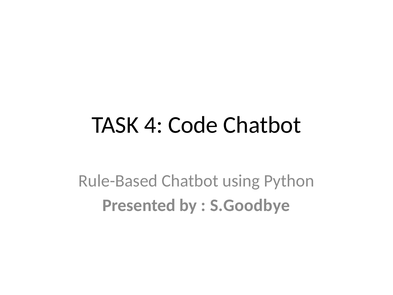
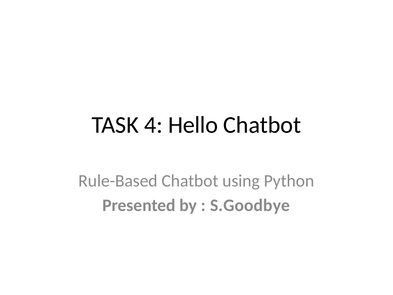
Code: Code -> Hello (193, 125)
